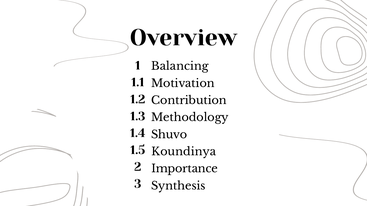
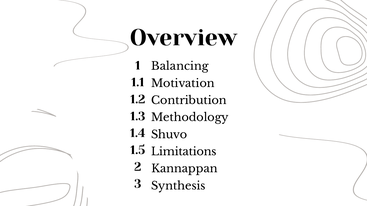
Koundinya: Koundinya -> Limitations (184, 152)
Importance: Importance -> Kannappan (184, 169)
